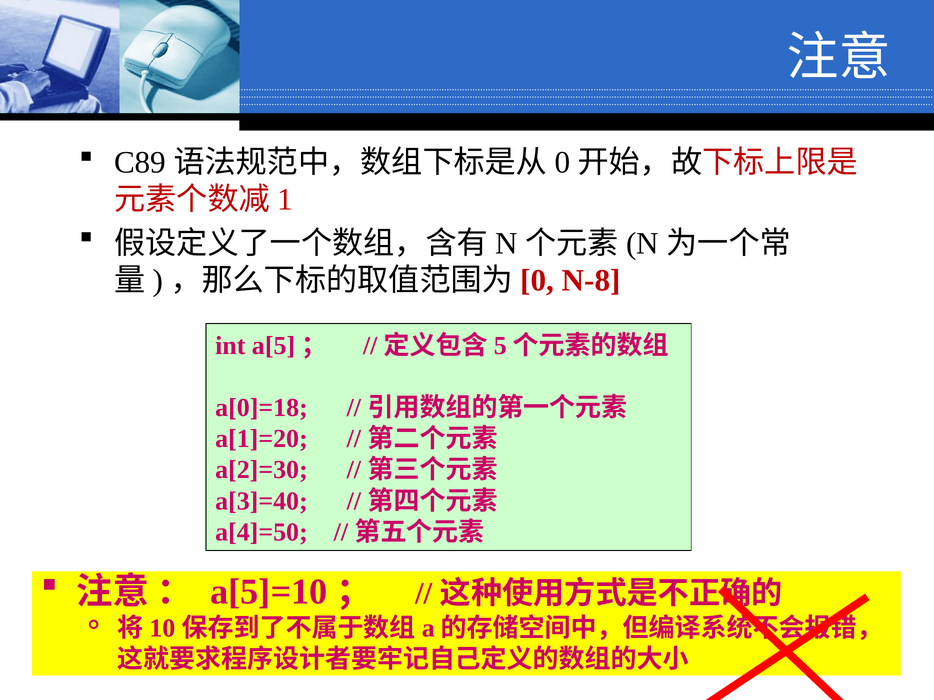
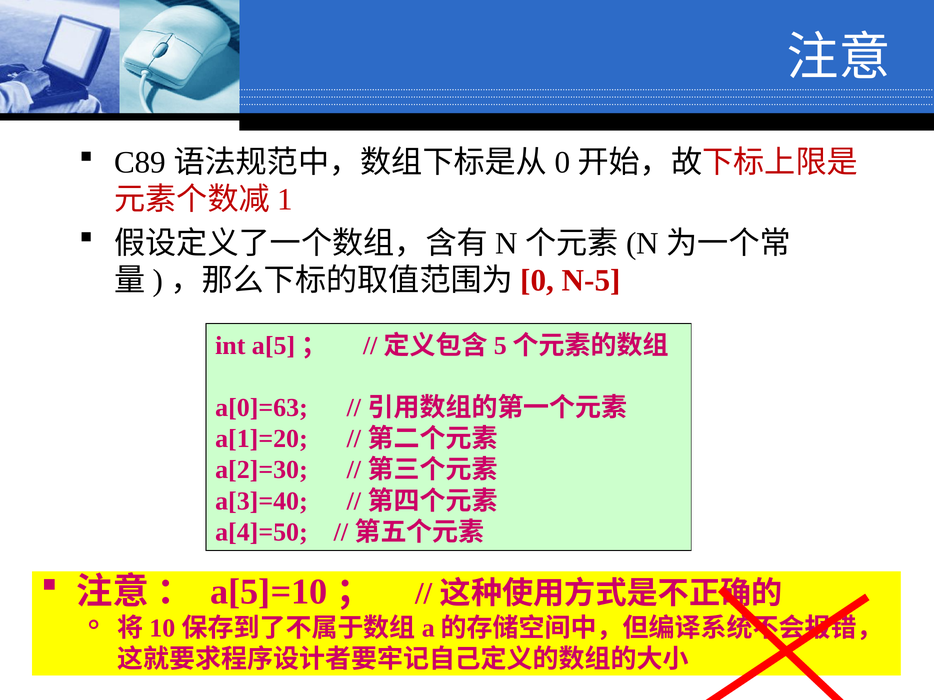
N-8: N-8 -> N-5 (591, 281)
a[0]=18: a[0]=18 -> a[0]=63 (262, 408)
